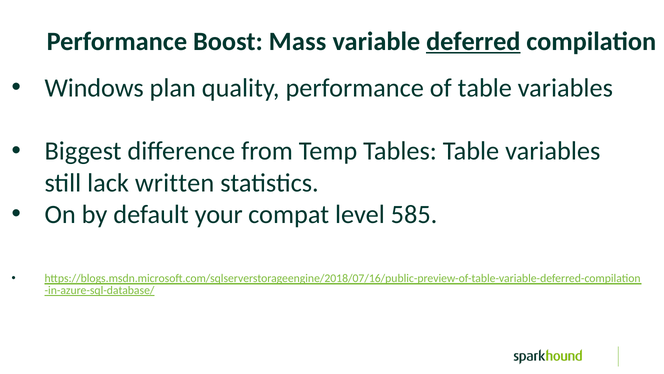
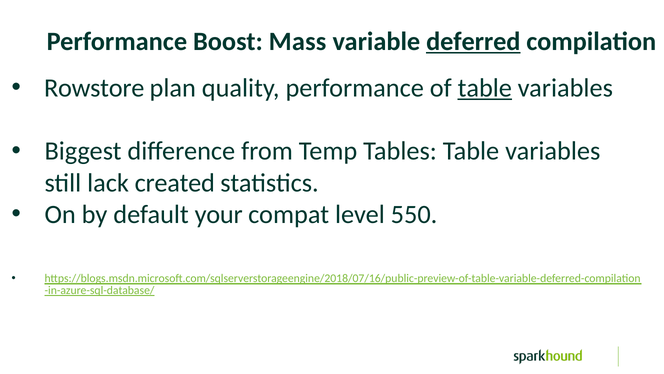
Windows: Windows -> Rowstore (94, 88)
table underline: none -> present (485, 88)
written: written -> created (175, 183)
585: 585 -> 550 (414, 214)
